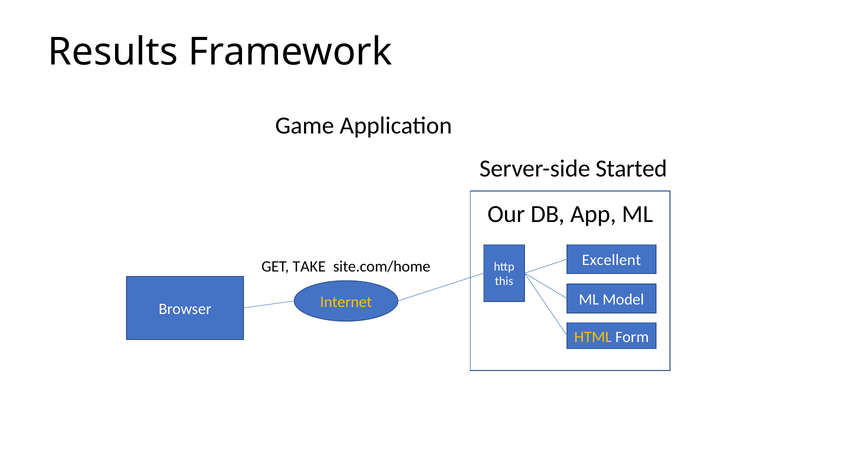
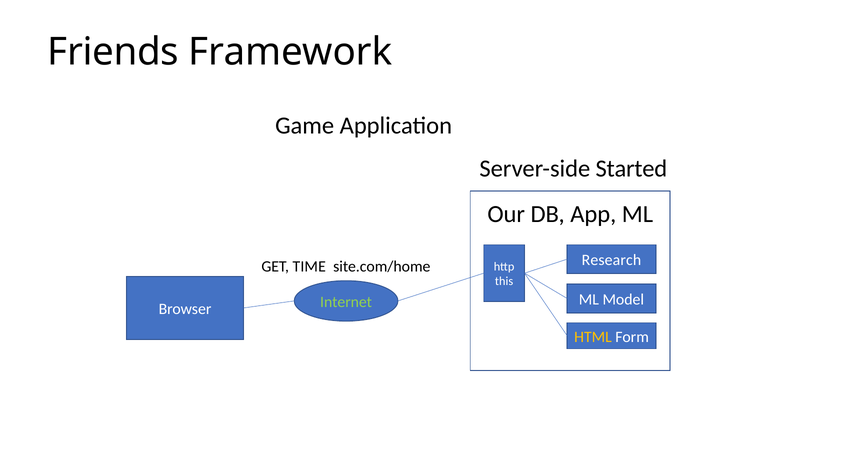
Results: Results -> Friends (113, 52)
Excellent: Excellent -> Research (611, 260)
TAKE: TAKE -> TIME (309, 267)
Internet colour: yellow -> light green (346, 302)
